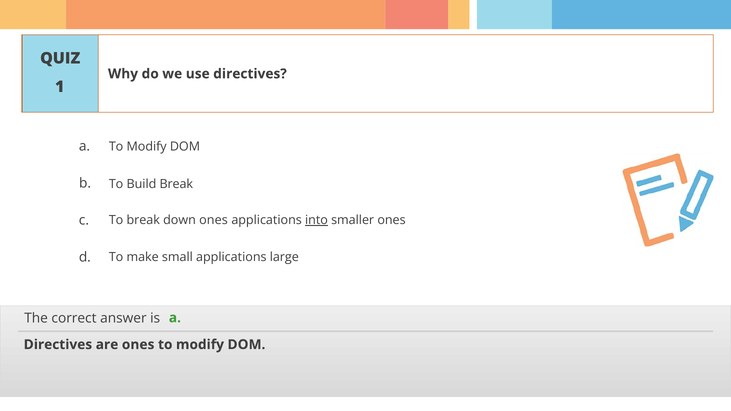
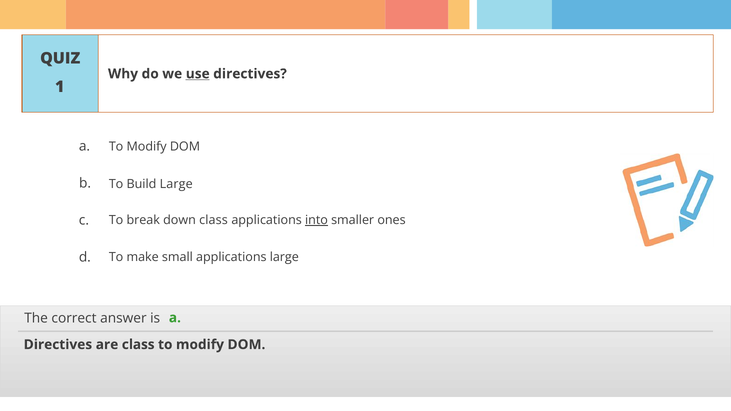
use underline: none -> present (198, 74)
Build Break: Break -> Large (176, 184)
down ones: ones -> class (213, 220)
are ones: ones -> class (138, 345)
